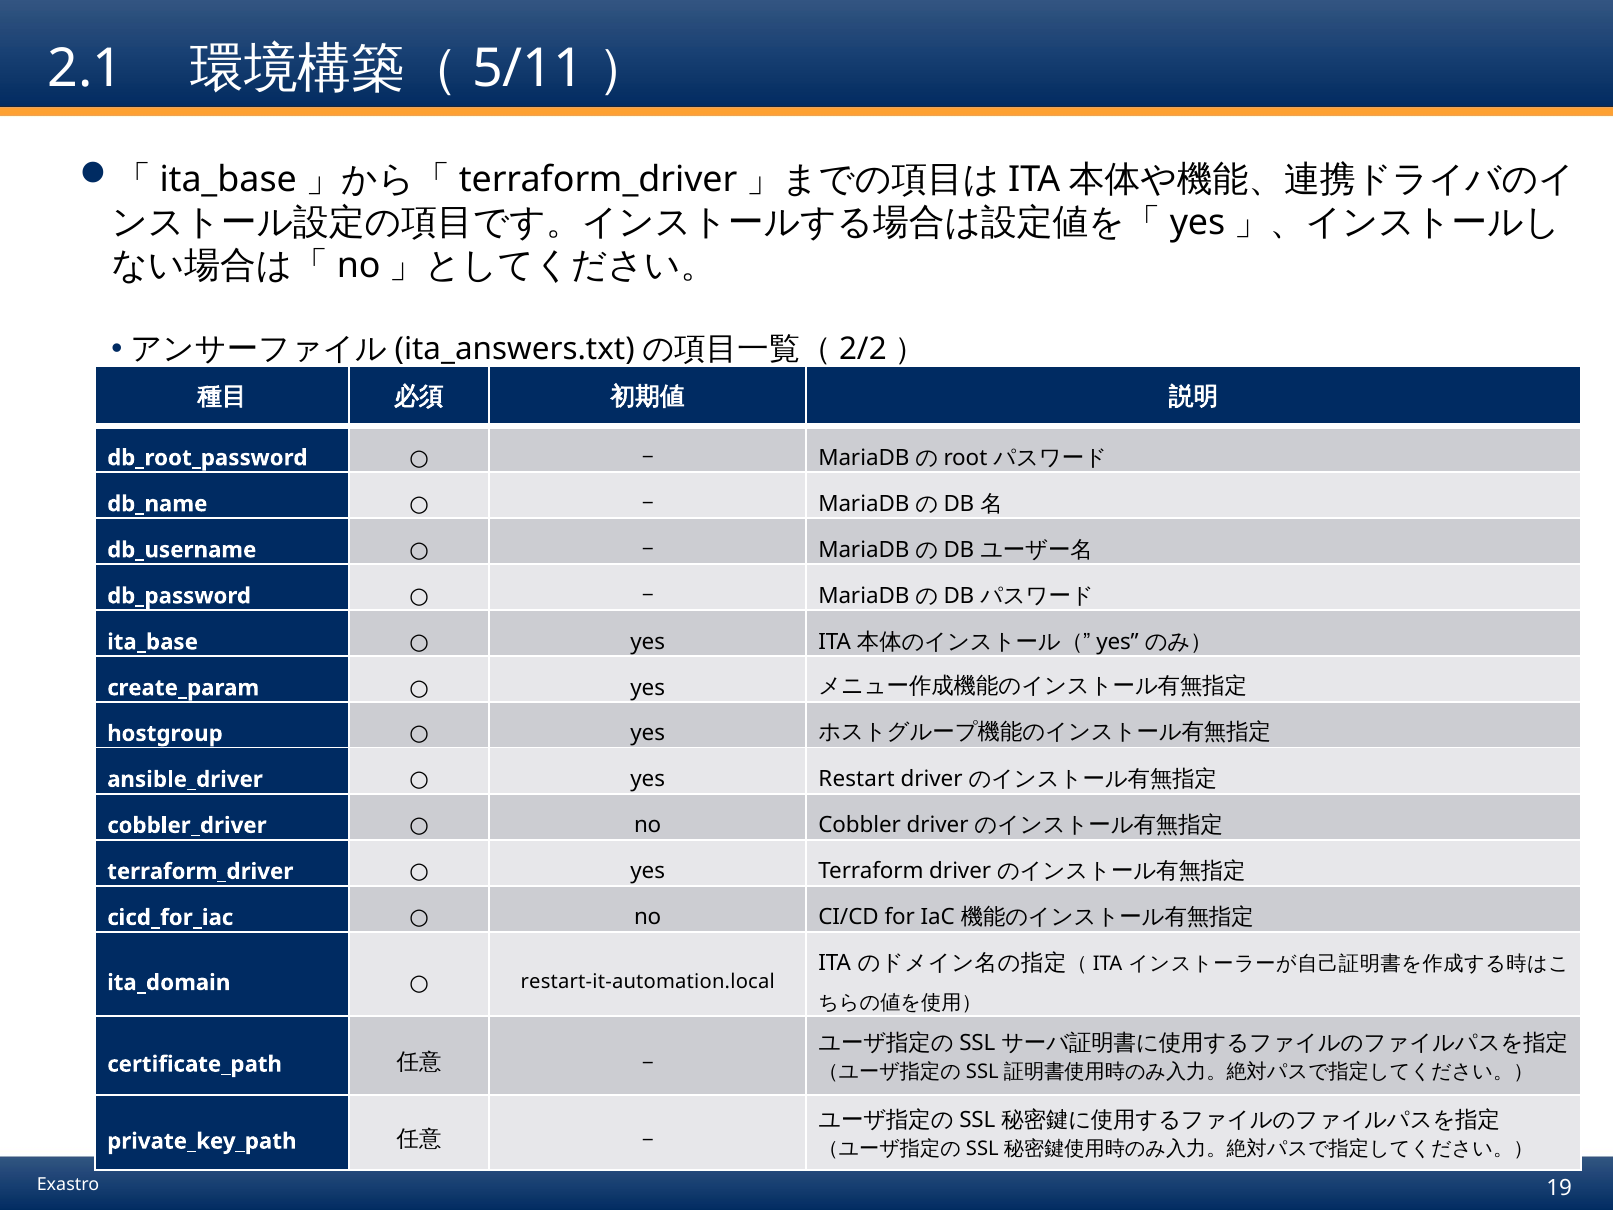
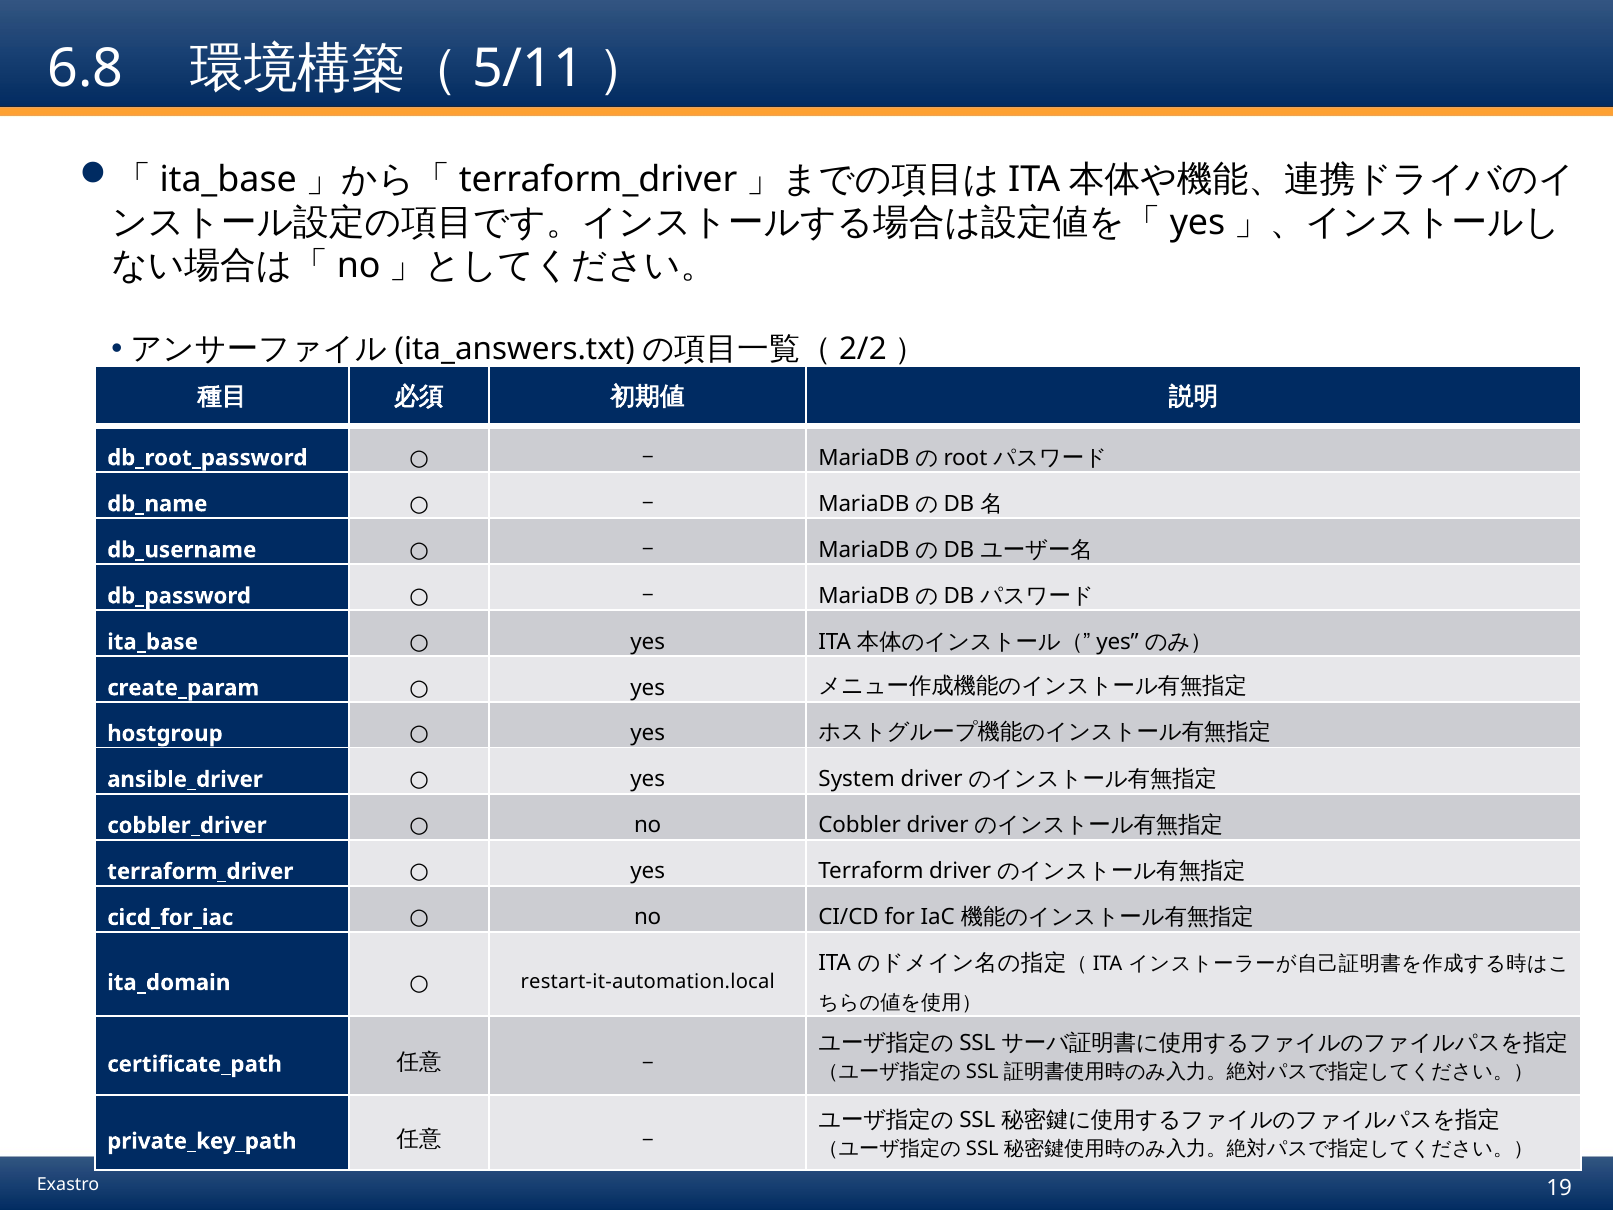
2.1: 2.1 -> 6.8 (86, 68)
Restart: Restart -> System (857, 779)
